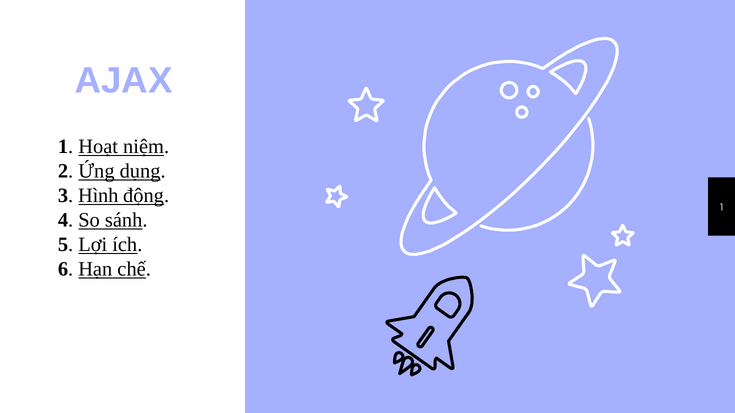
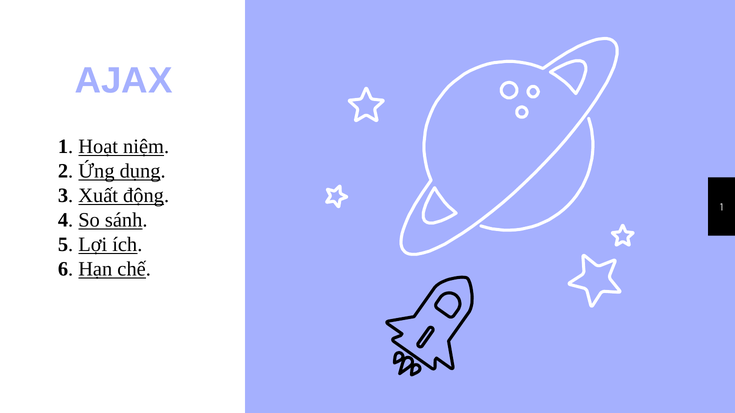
Hình: Hình -> Xuất (98, 196)
